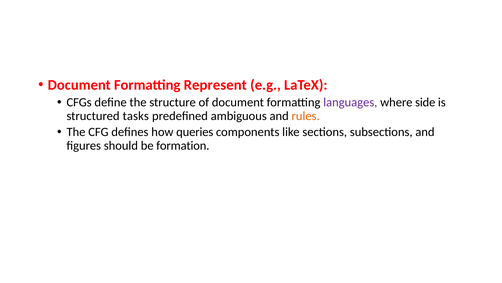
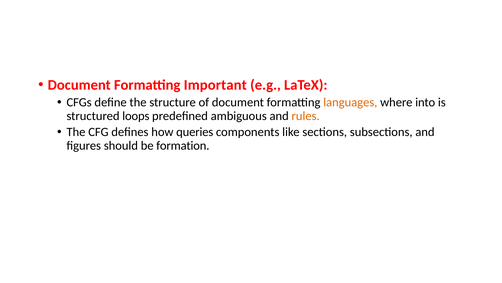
Represent: Represent -> Important (215, 85)
languages colour: purple -> orange (350, 102)
side: side -> into (425, 102)
tasks: tasks -> loops (136, 116)
